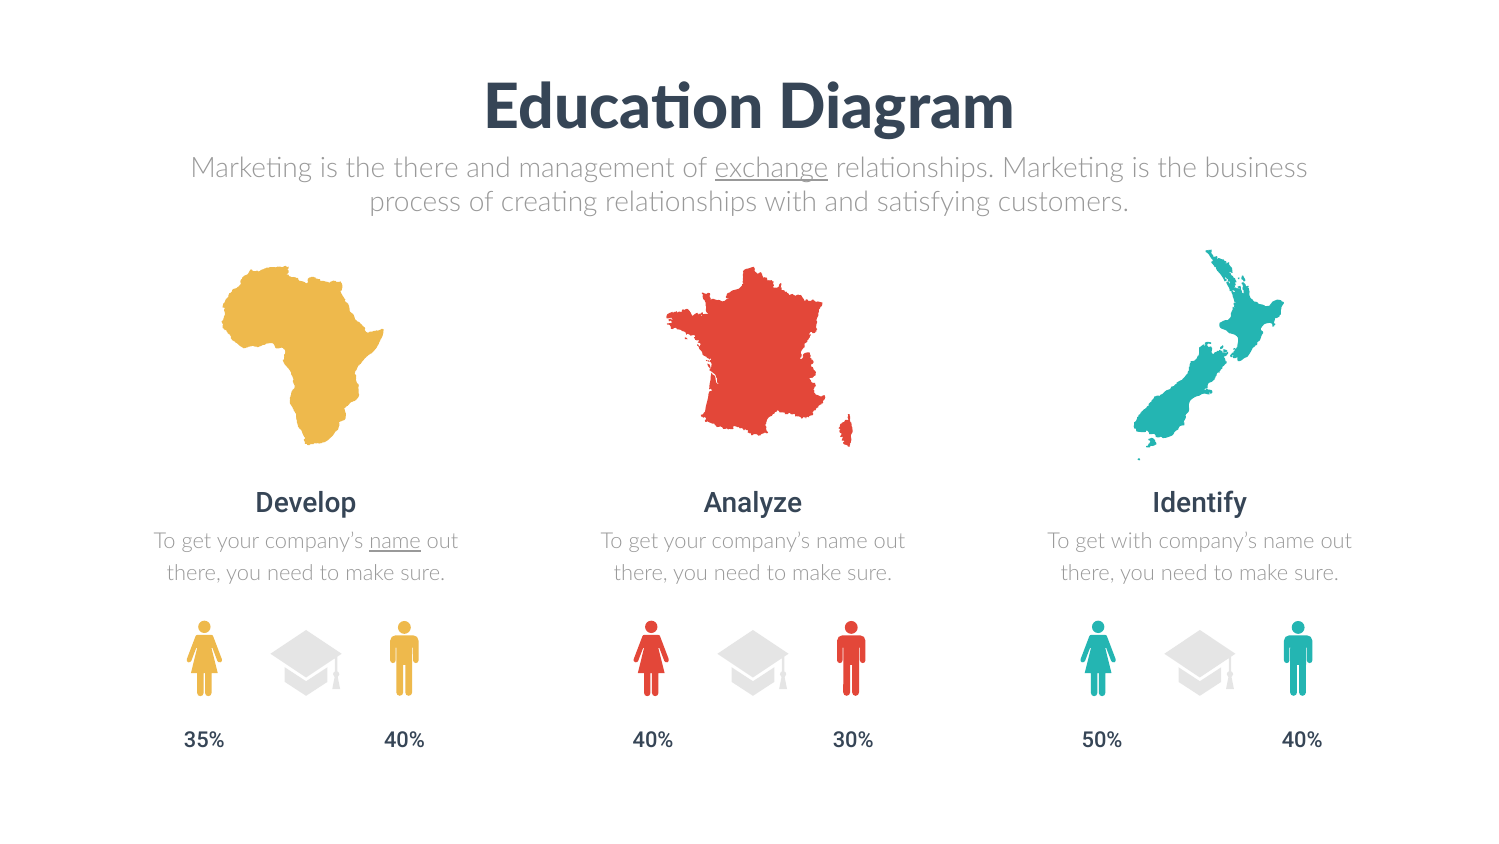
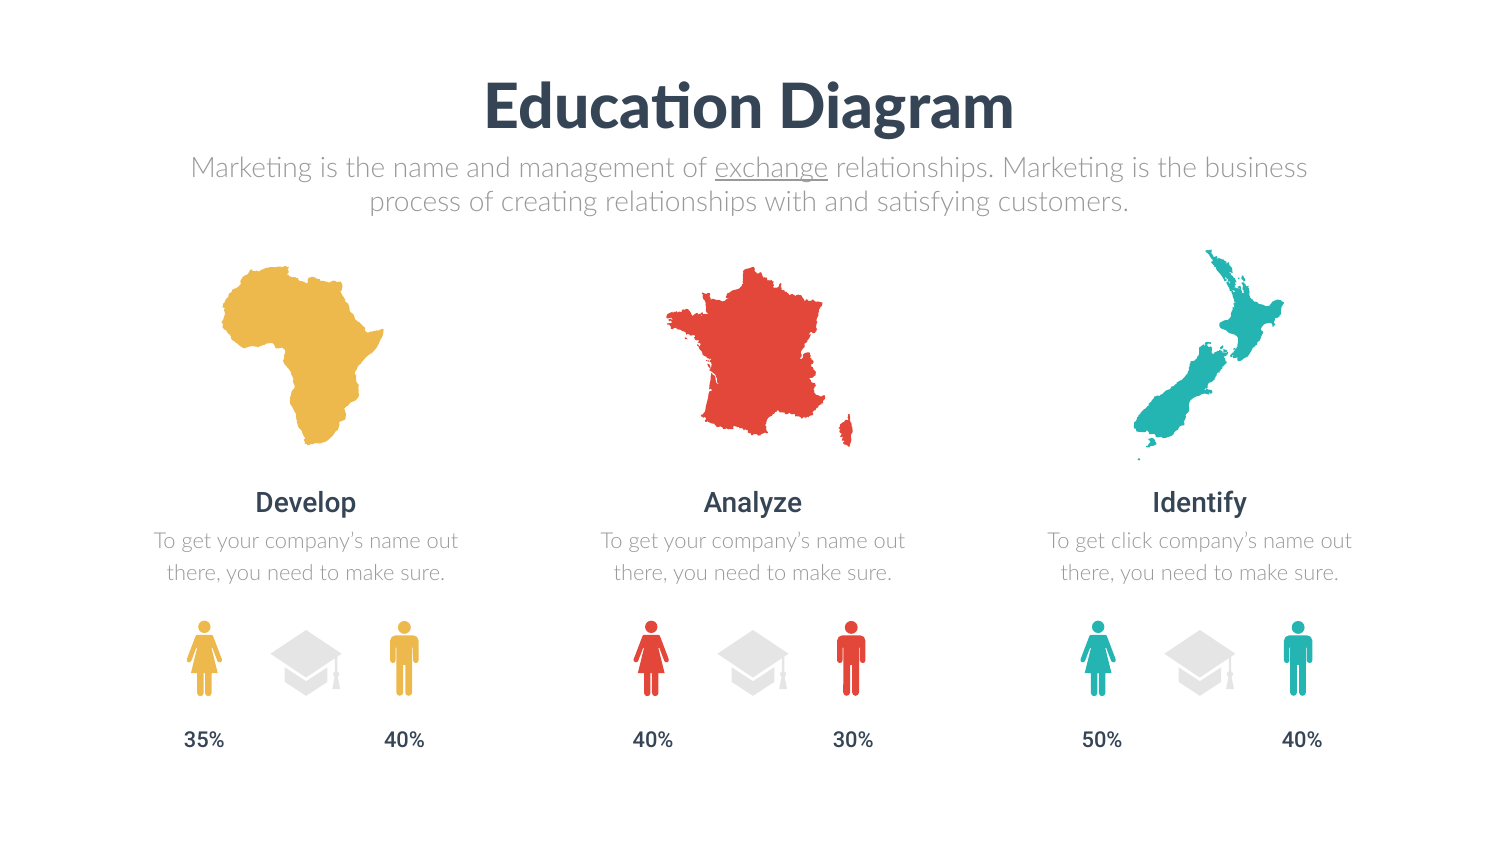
the there: there -> name (426, 168)
name underline: present -> none (395, 541)
get with: with -> click (1132, 541)
